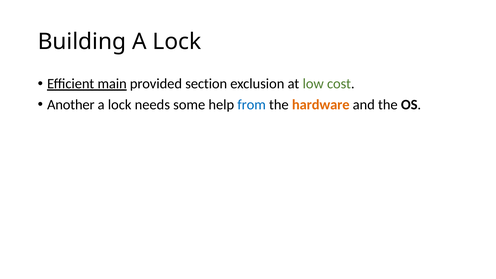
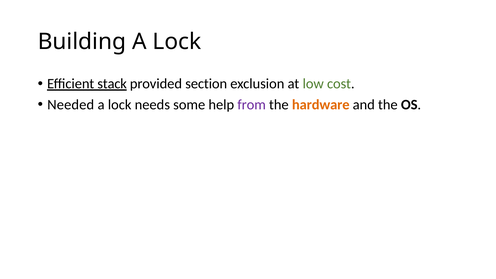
main: main -> stack (112, 84)
Another: Another -> Needed (71, 105)
from colour: blue -> purple (252, 105)
